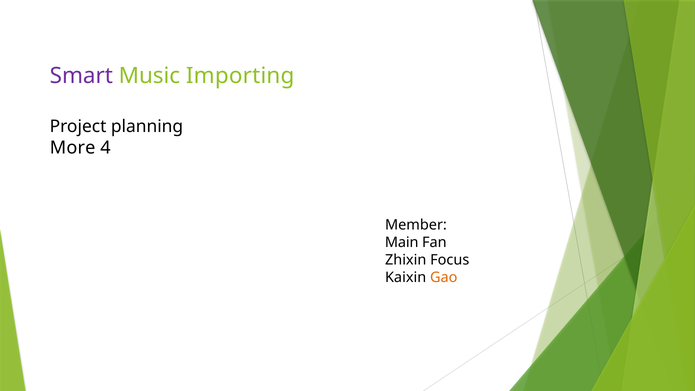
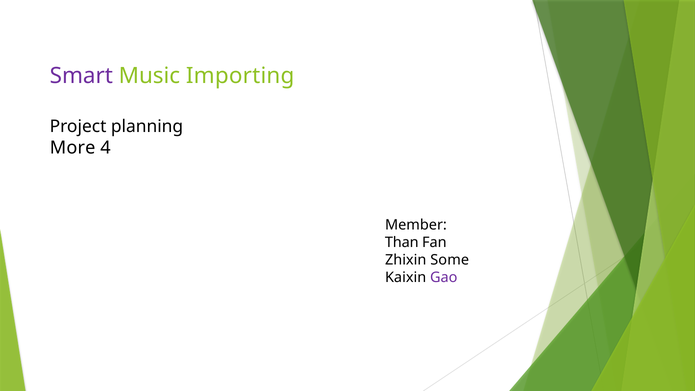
Main: Main -> Than (402, 243)
Focus: Focus -> Some (450, 260)
Gao colour: orange -> purple (444, 277)
